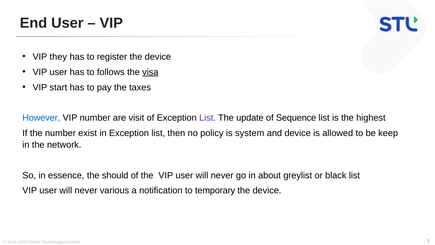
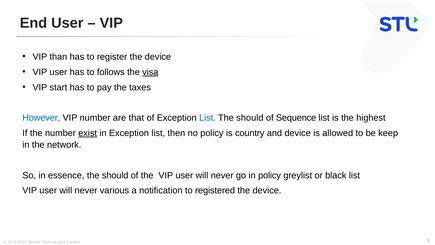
they: they -> than (58, 57)
visit: visit -> that (136, 118)
List colour: purple -> blue (208, 118)
update: update -> should (250, 118)
exist underline: none -> present (88, 133)
system: system -> country (250, 133)
in about: about -> policy (270, 175)
temporary: temporary -> registered (215, 190)
